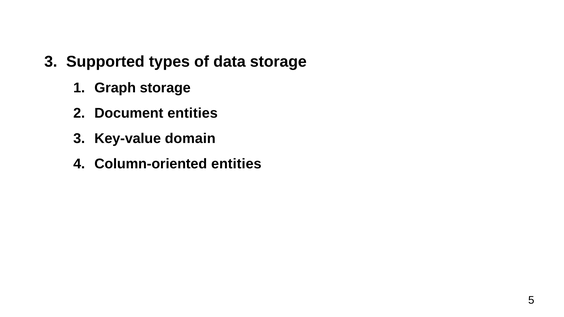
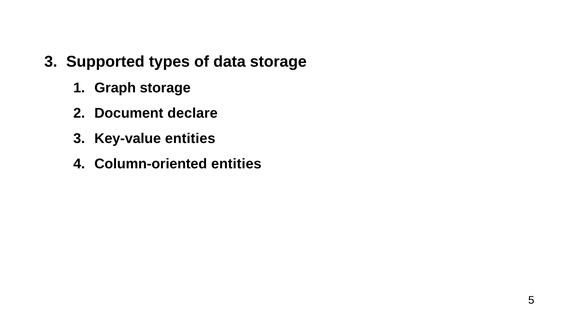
Document entities: entities -> declare (193, 113)
Key-value domain: domain -> entities (190, 139)
